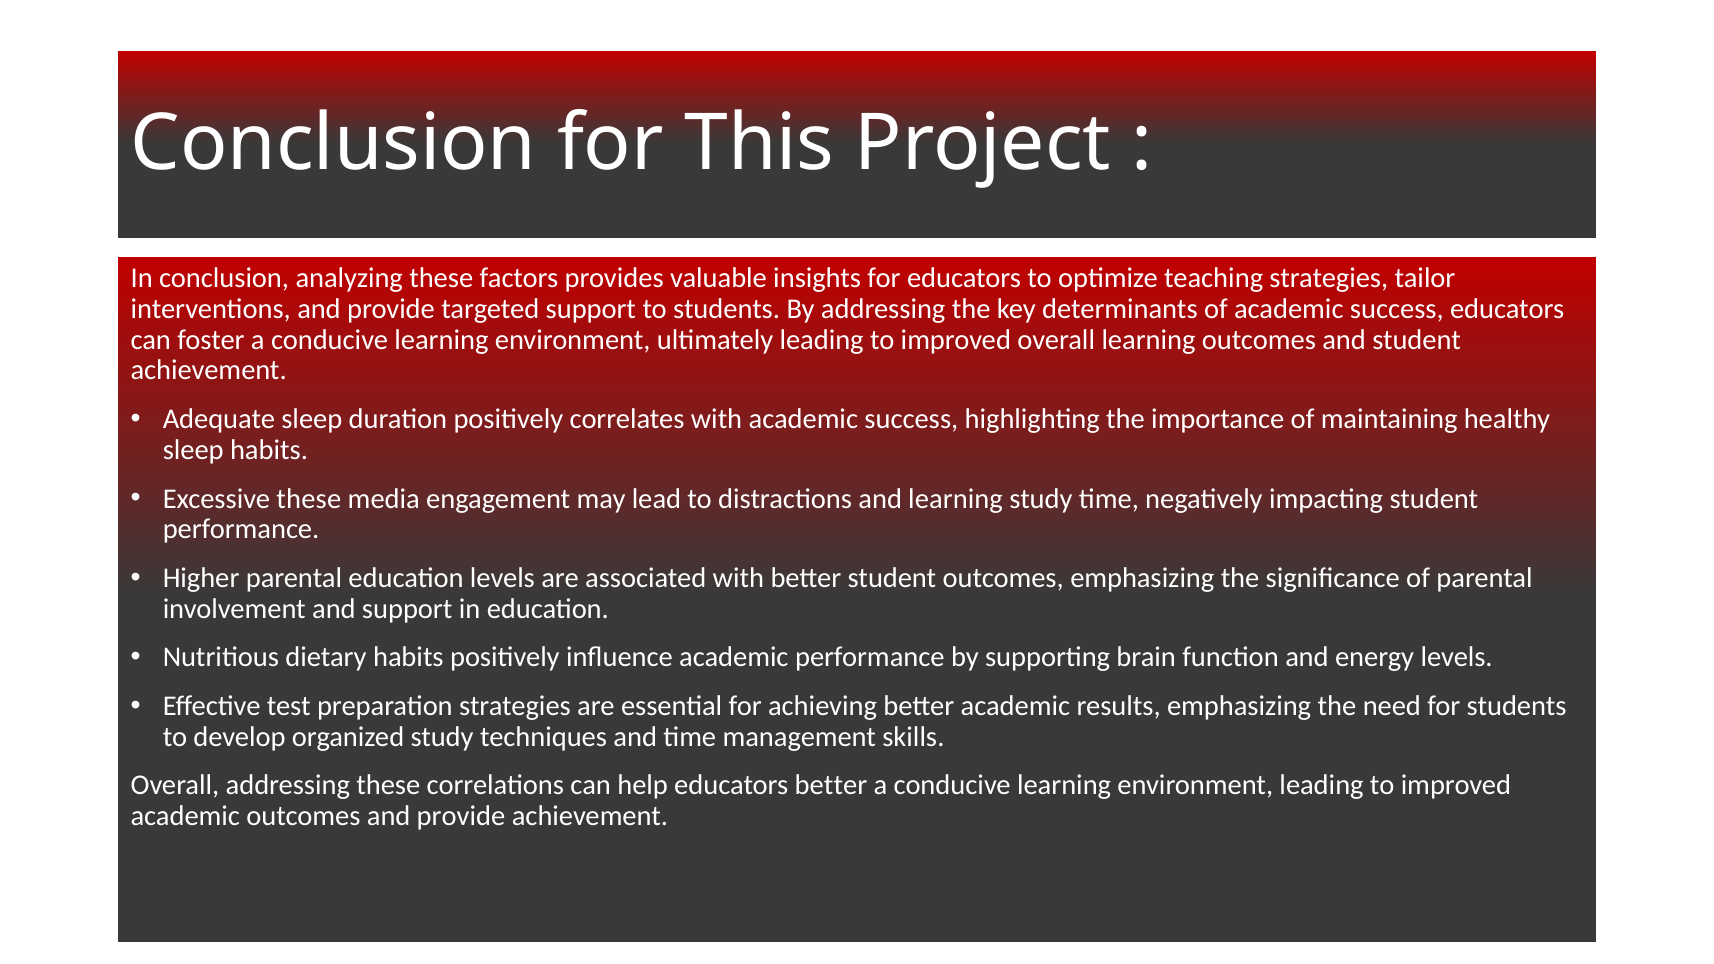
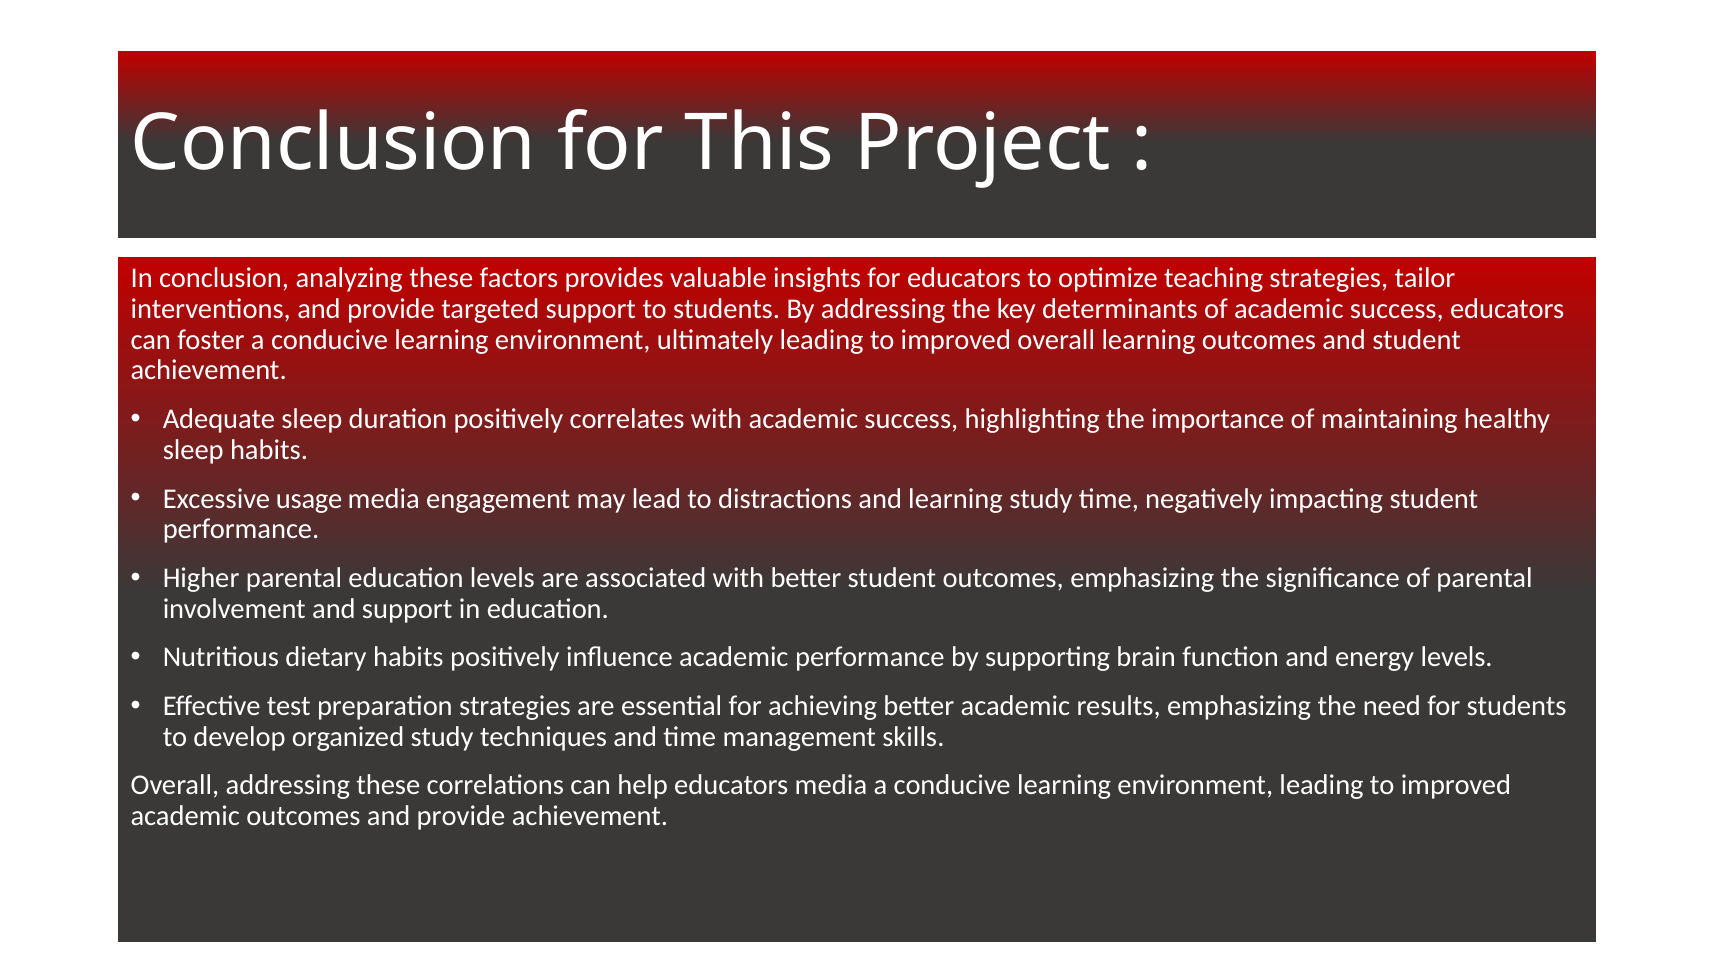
Excessive these: these -> usage (309, 499)
educators better: better -> media (831, 786)
